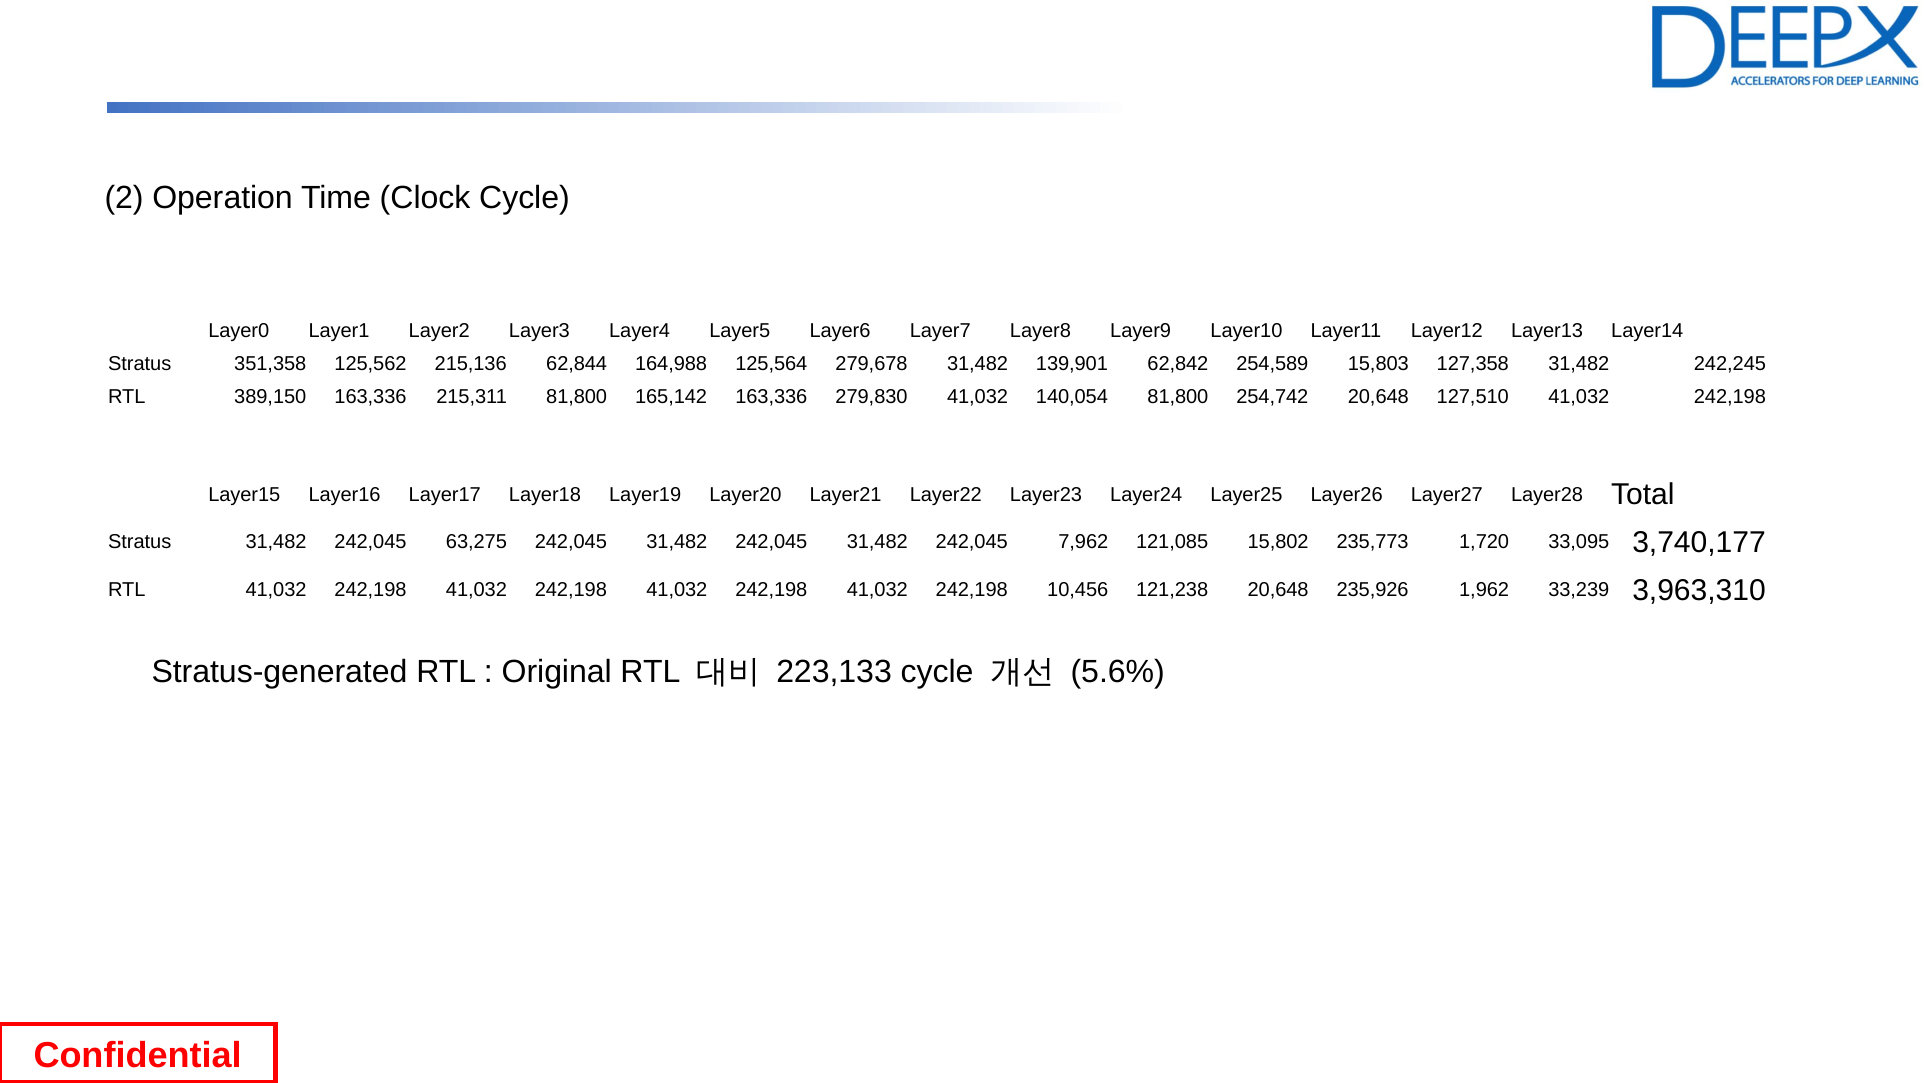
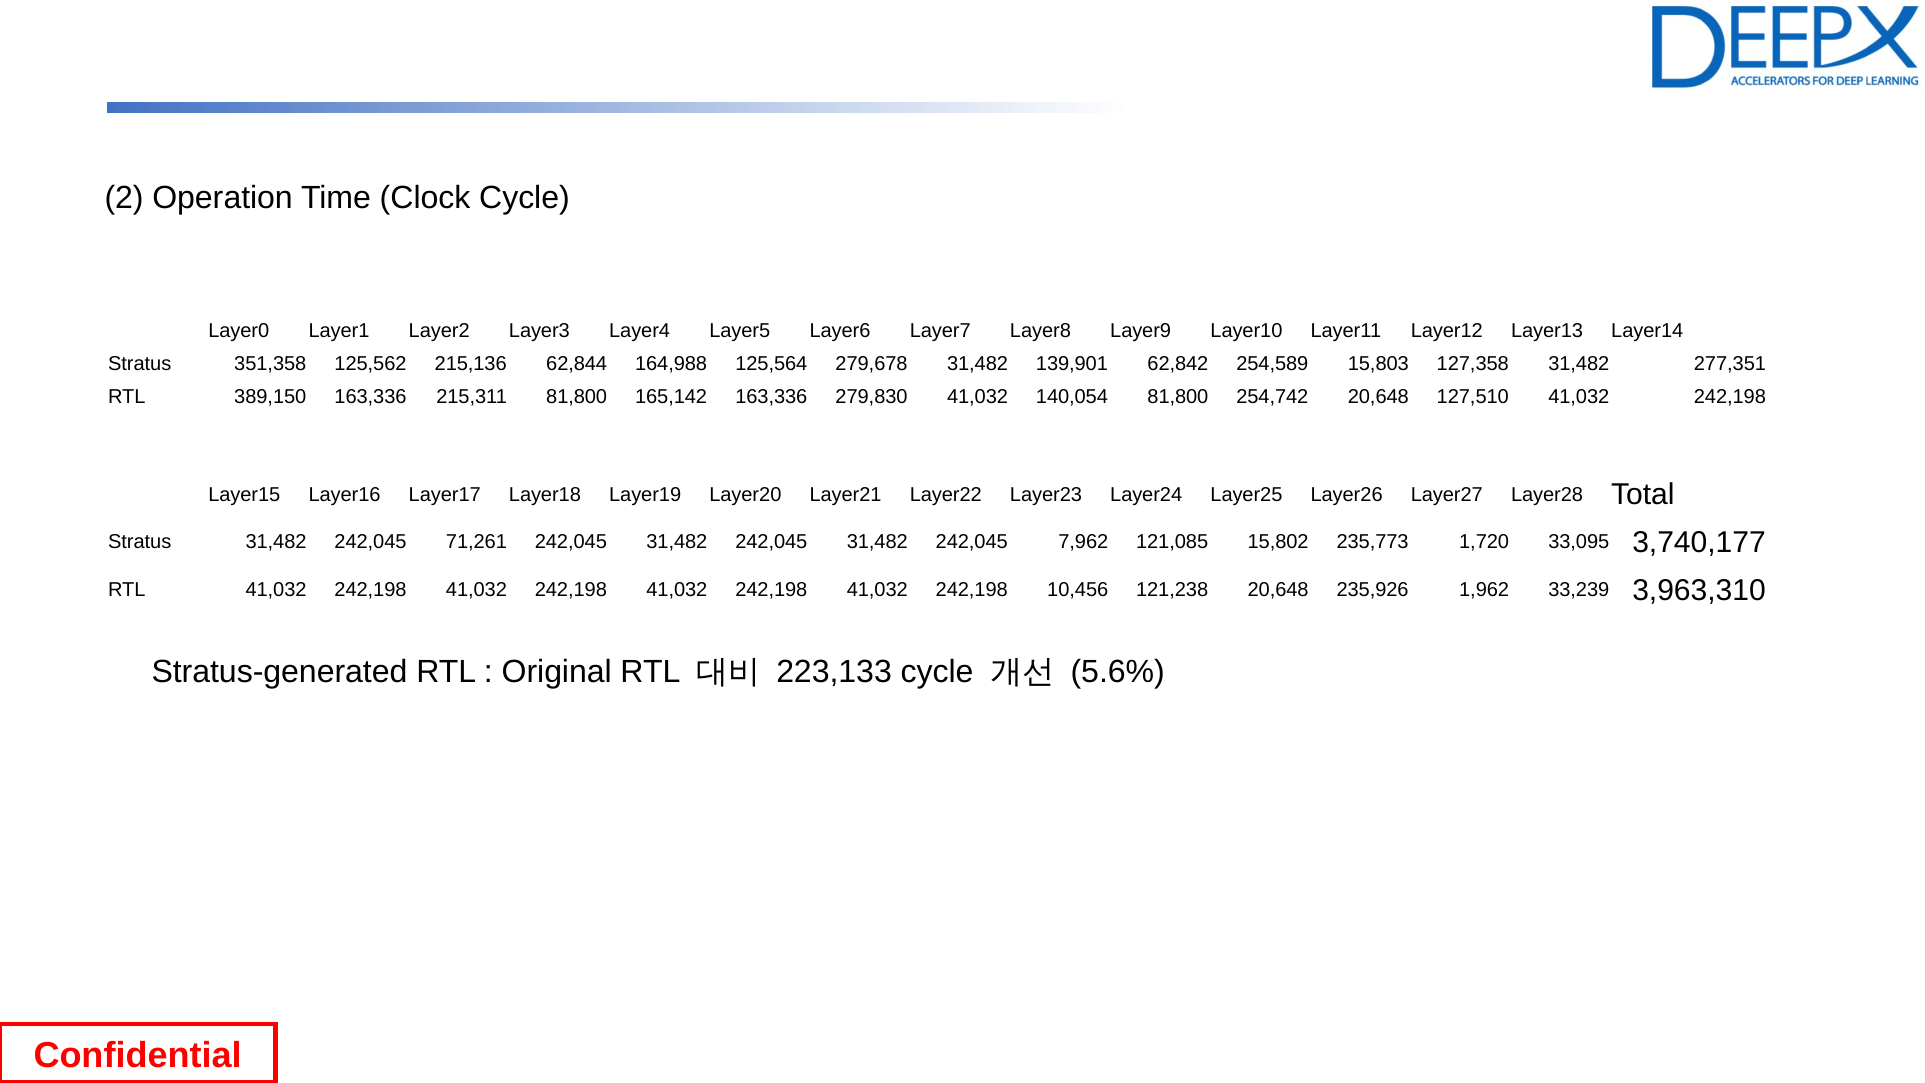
242,245: 242,245 -> 277,351 (1730, 364)
63,275: 63,275 -> 71,261 (476, 542)
